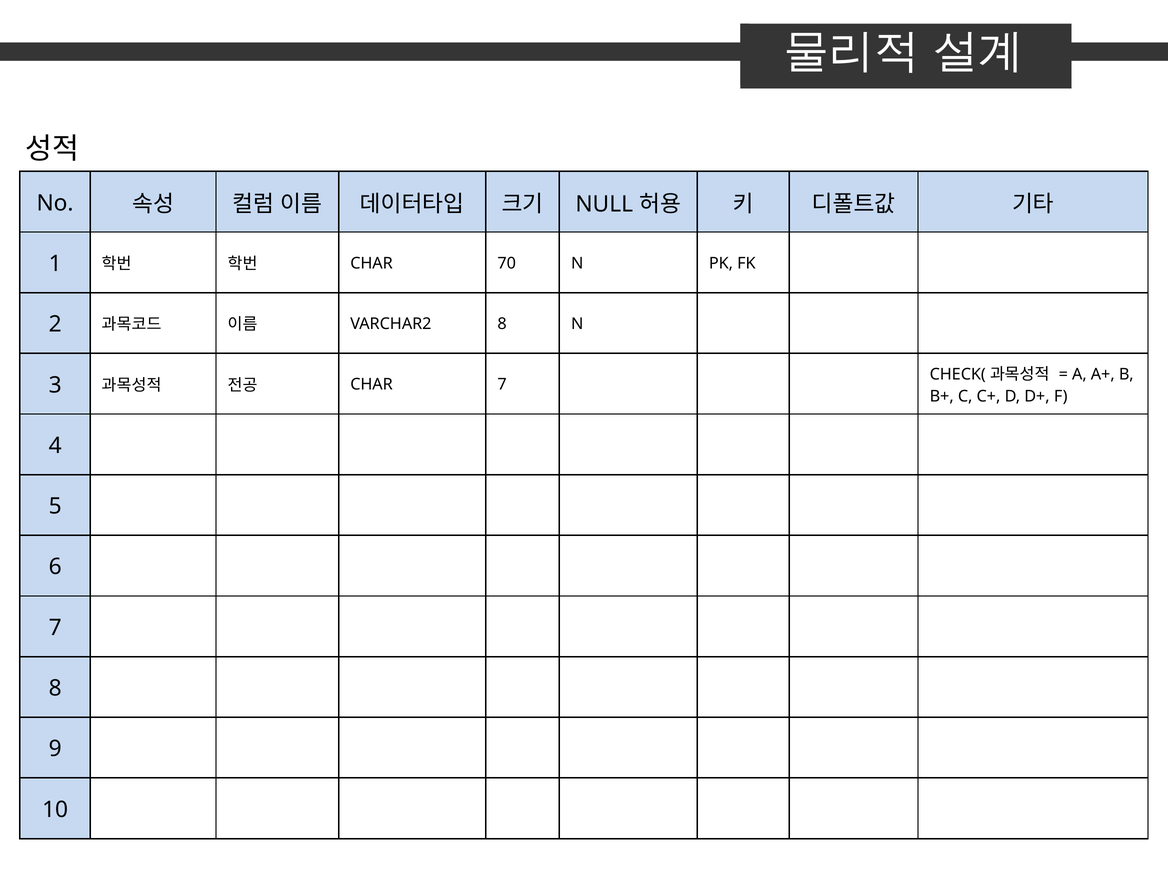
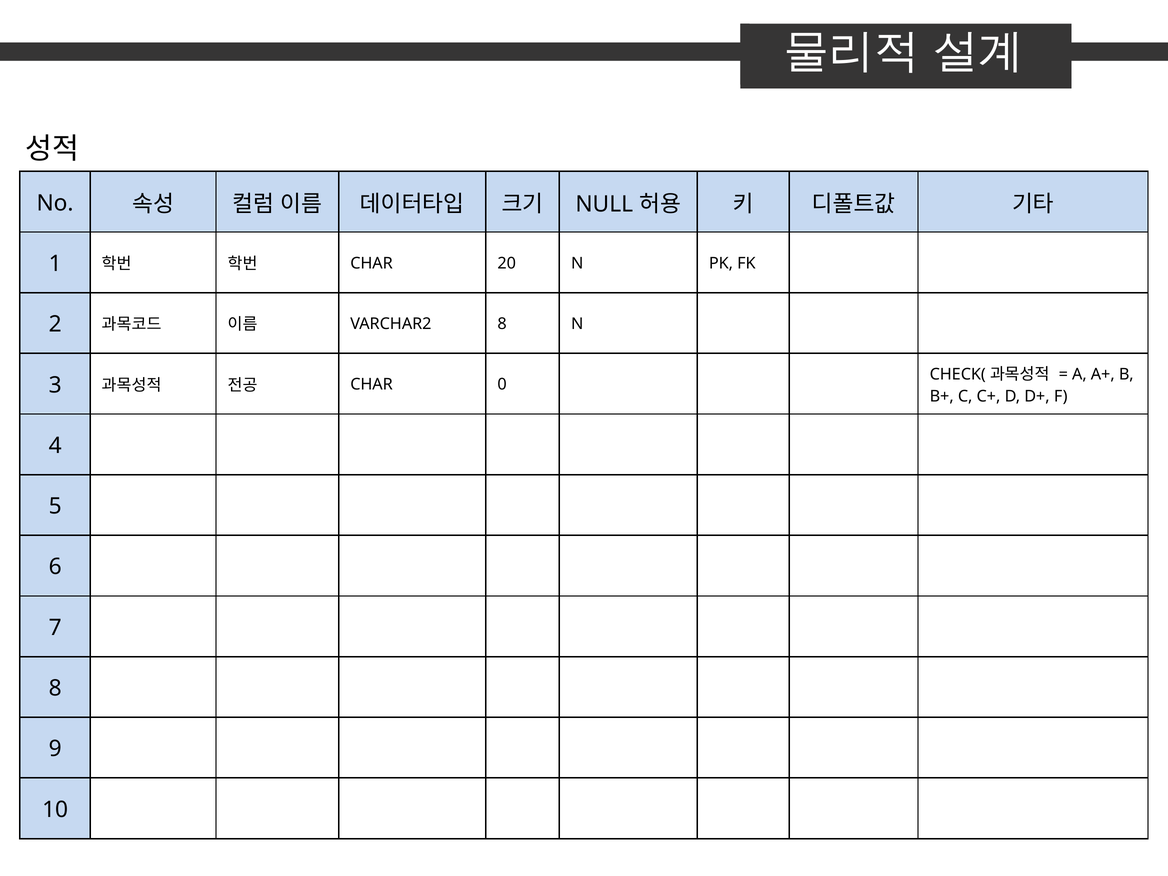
70: 70 -> 20 (507, 263)
CHAR 7: 7 -> 0 (502, 385)
